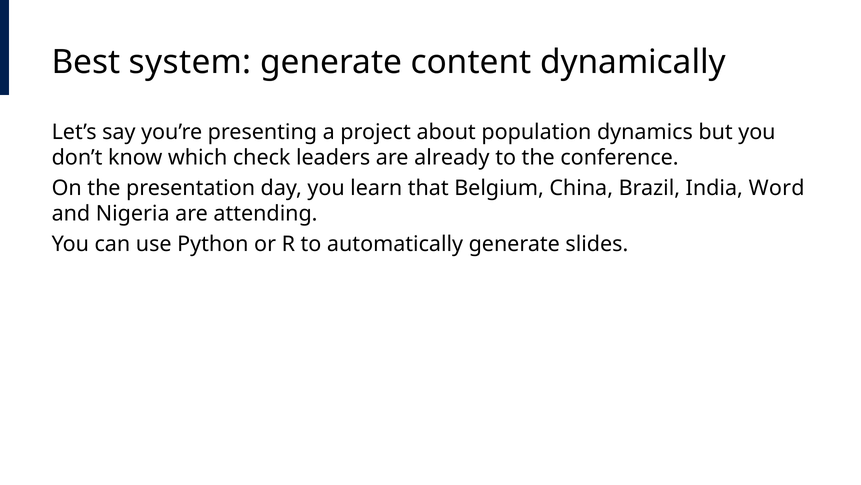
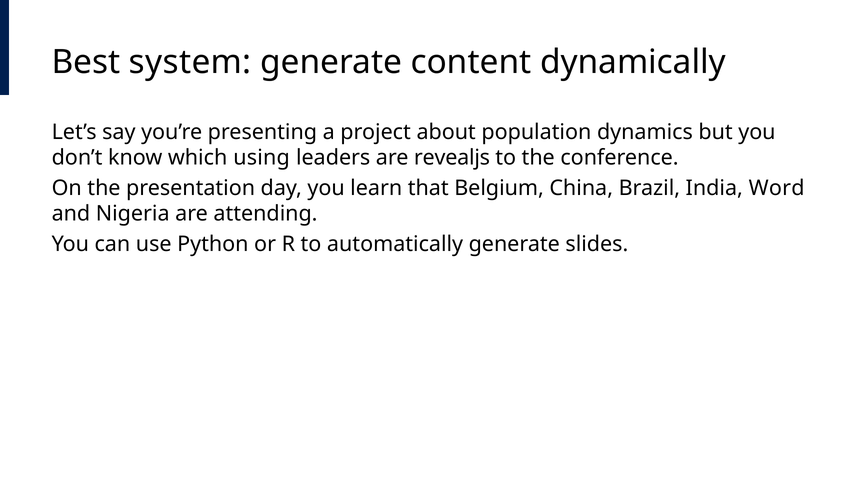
check: check -> using (262, 158)
already: already -> revealjs (452, 158)
